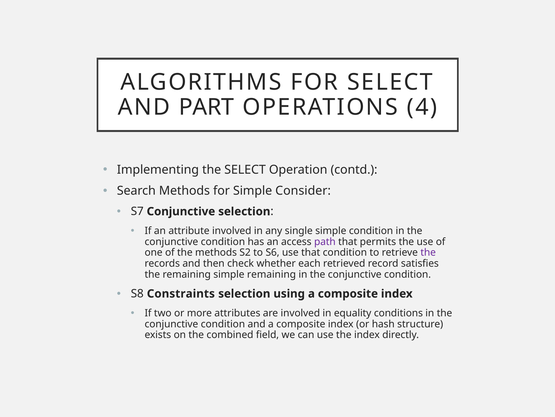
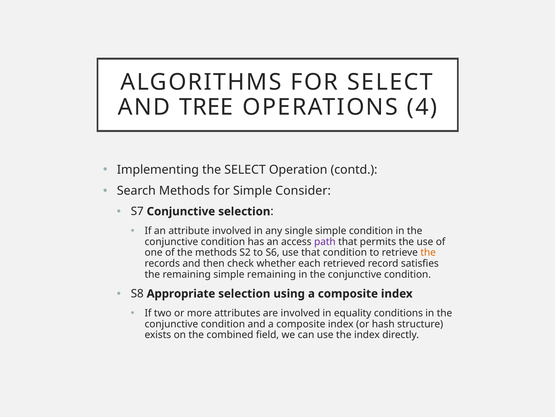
PART: PART -> TREE (206, 107)
the colour: purple -> orange (428, 252)
Constraints: Constraints -> Appropriate (181, 293)
